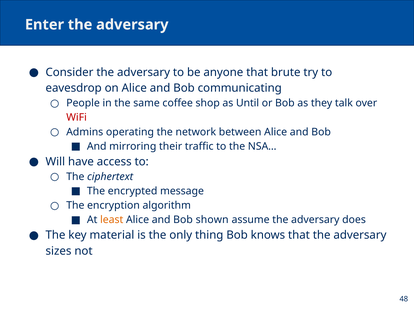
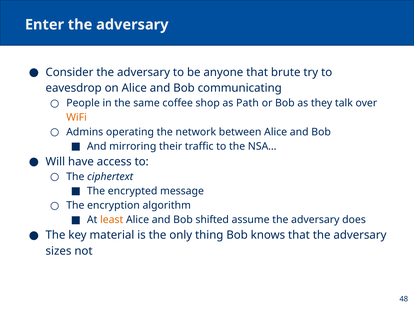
Until: Until -> Path (247, 103)
WiFi colour: red -> orange (77, 117)
shown: shown -> shifted (212, 220)
